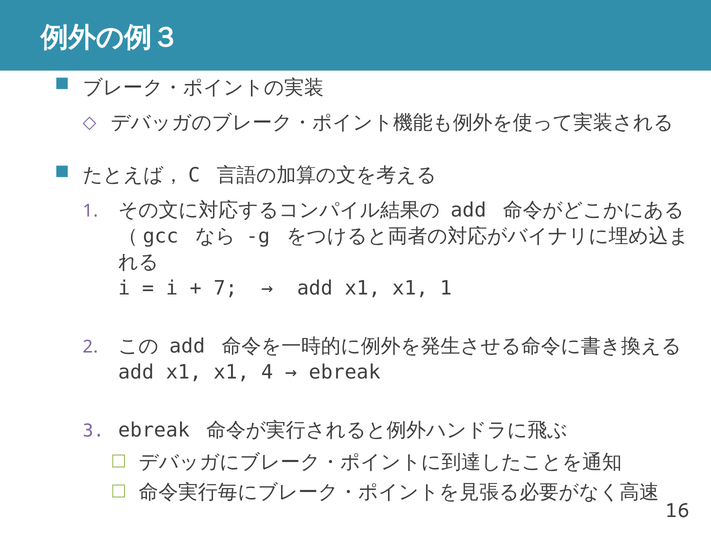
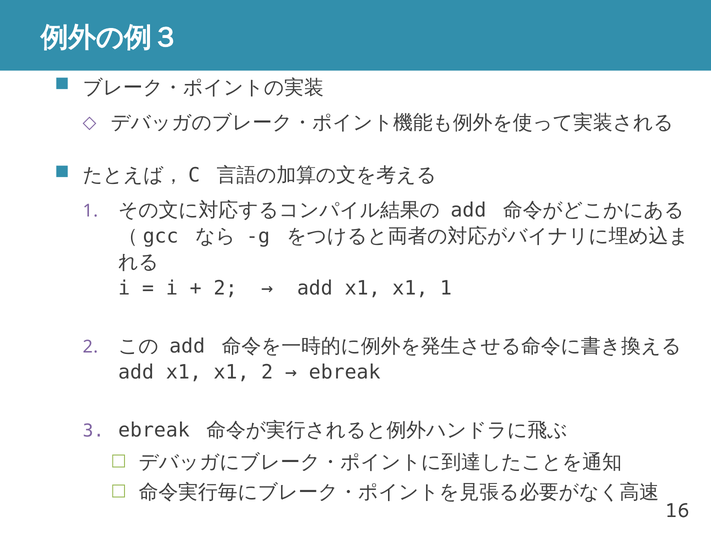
7: 7 -> 2 (225, 288)
x1 4: 4 -> 2 (267, 373)
